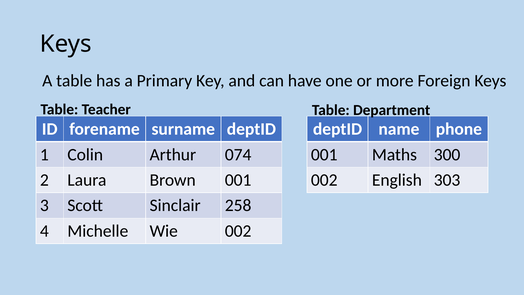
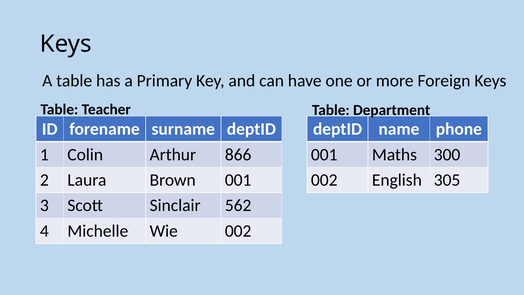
074: 074 -> 866 (238, 154)
303: 303 -> 305 (447, 180)
258: 258 -> 562 (238, 205)
